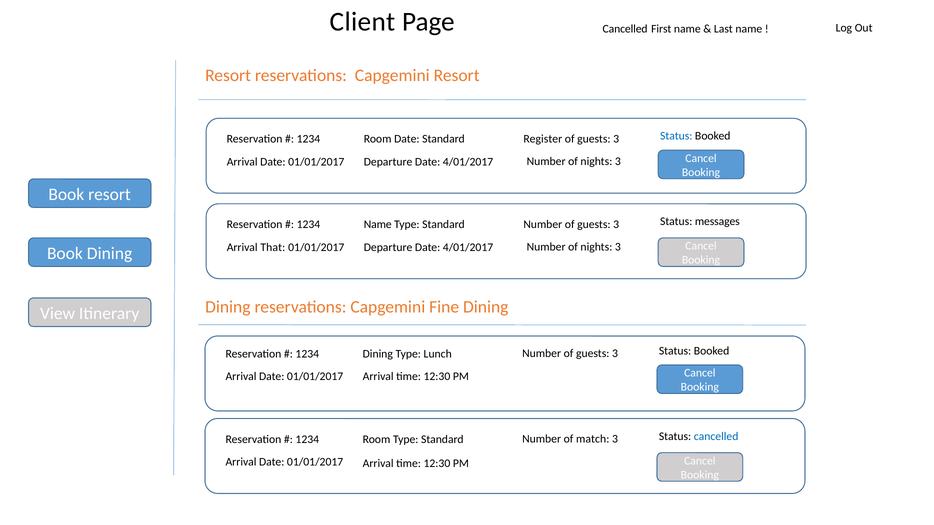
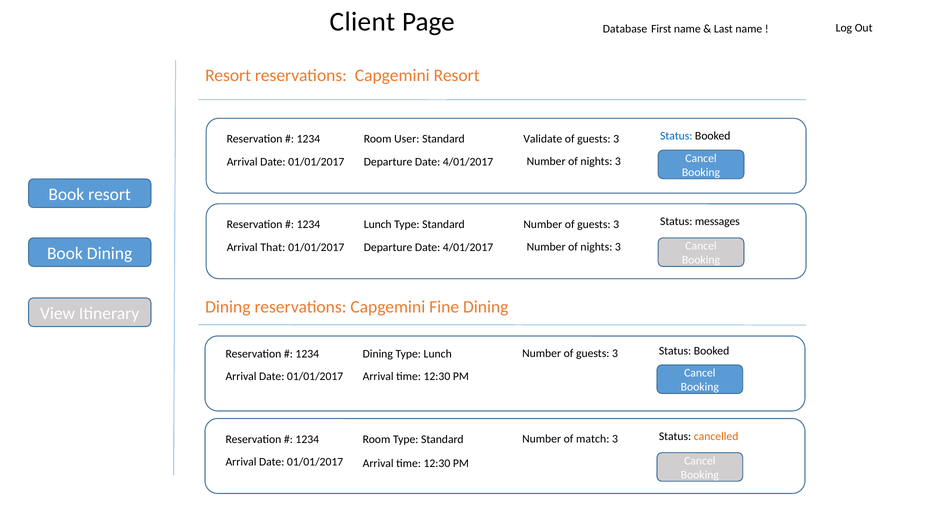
Cancelled: Cancelled -> Database (625, 29)
Register: Register -> Validate (543, 139)
Room Date: Date -> User (407, 139)
1234 Name: Name -> Lunch (378, 225)
cancelled colour: blue -> orange (716, 437)
